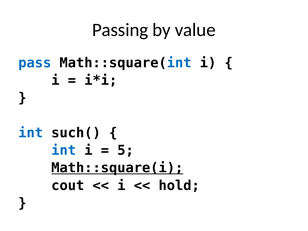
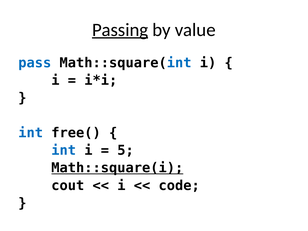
Passing underline: none -> present (120, 30)
such(: such( -> free( (76, 133)
hold: hold -> code (179, 185)
